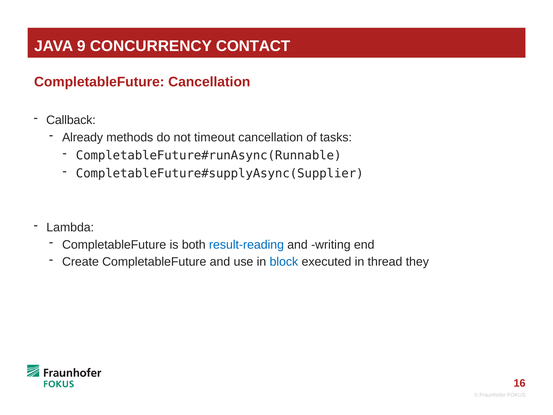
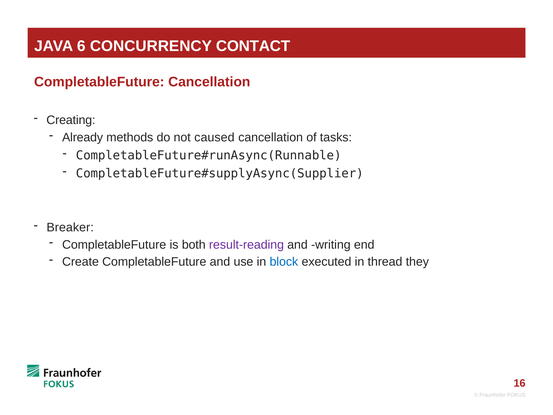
9: 9 -> 6 (81, 46)
Callback: Callback -> Creating (71, 120)
timeout: timeout -> caused (214, 137)
Lambda: Lambda -> Breaker (70, 227)
result-reading colour: blue -> purple (246, 244)
